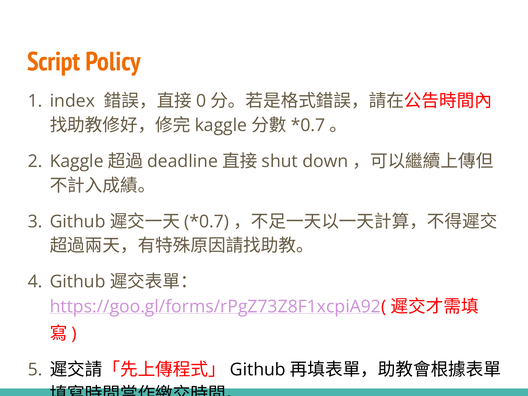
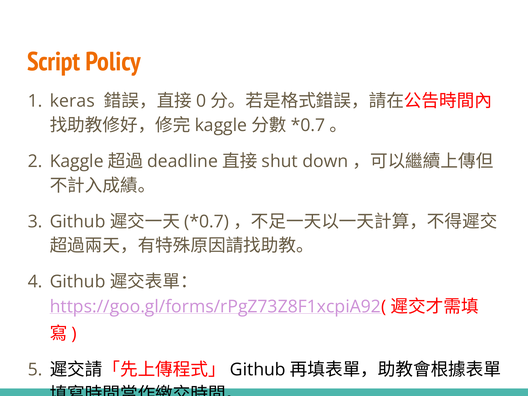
index: index -> keras (72, 101)
